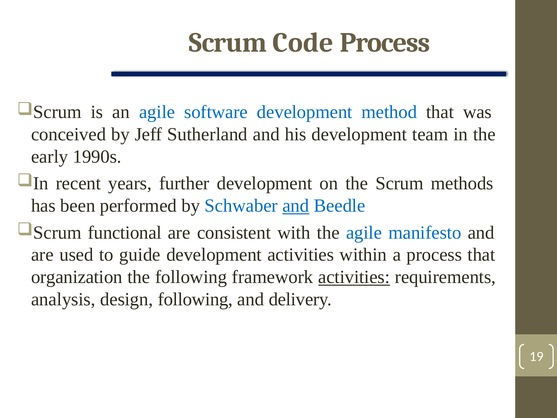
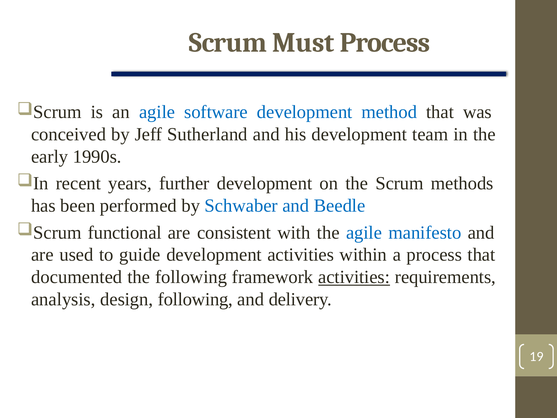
Code: Code -> Must (303, 42)
and underline: present -> none (296, 206)
organization: organization -> documented (77, 277)
